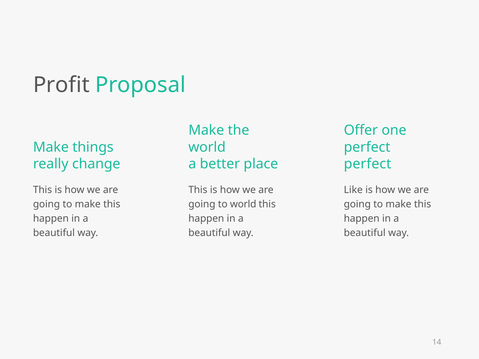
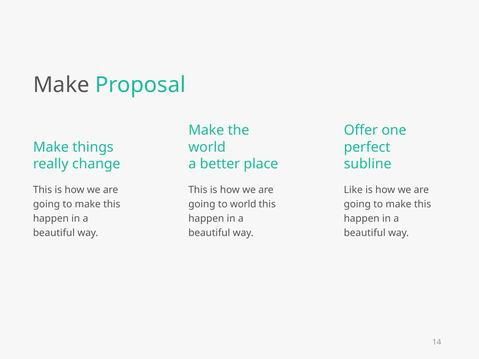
Profit: Profit -> Make (61, 85)
perfect: perfect -> subline (368, 164)
